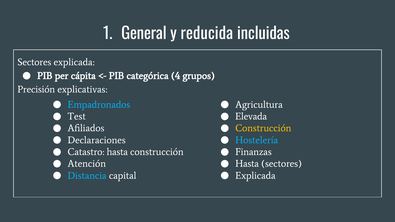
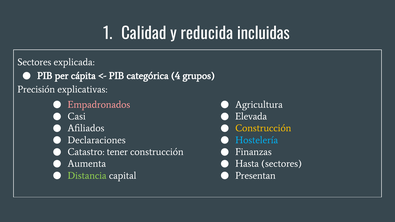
General: General -> Calidad (144, 34)
Empadronados colour: light blue -> pink (99, 105)
Test: Test -> Casi (77, 116)
Catastro hasta: hasta -> tener (117, 152)
Atención: Atención -> Aumenta (87, 164)
Distancia colour: light blue -> light green (87, 176)
Explicada: Explicada -> Presentan (255, 176)
